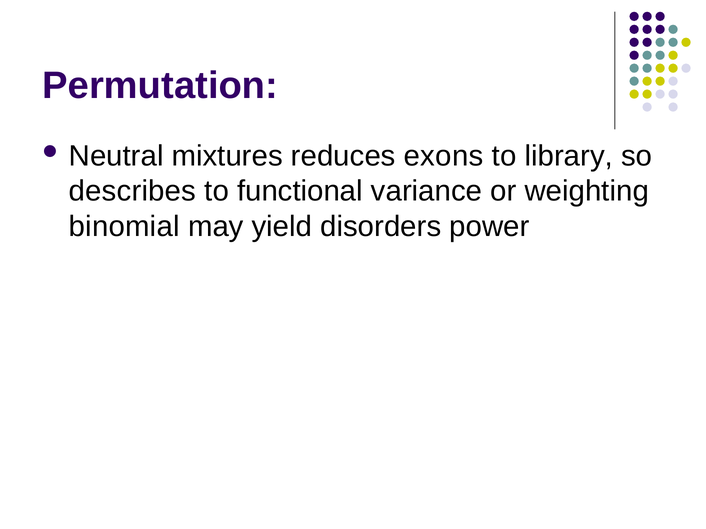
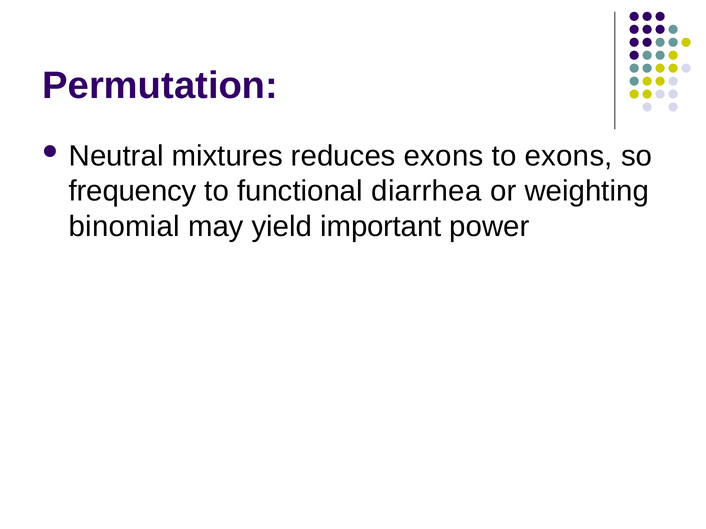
to library: library -> exons (569, 156)
describes: describes -> frequency (133, 191)
variance: variance -> diarrhea (426, 191)
disorders: disorders -> important (381, 227)
